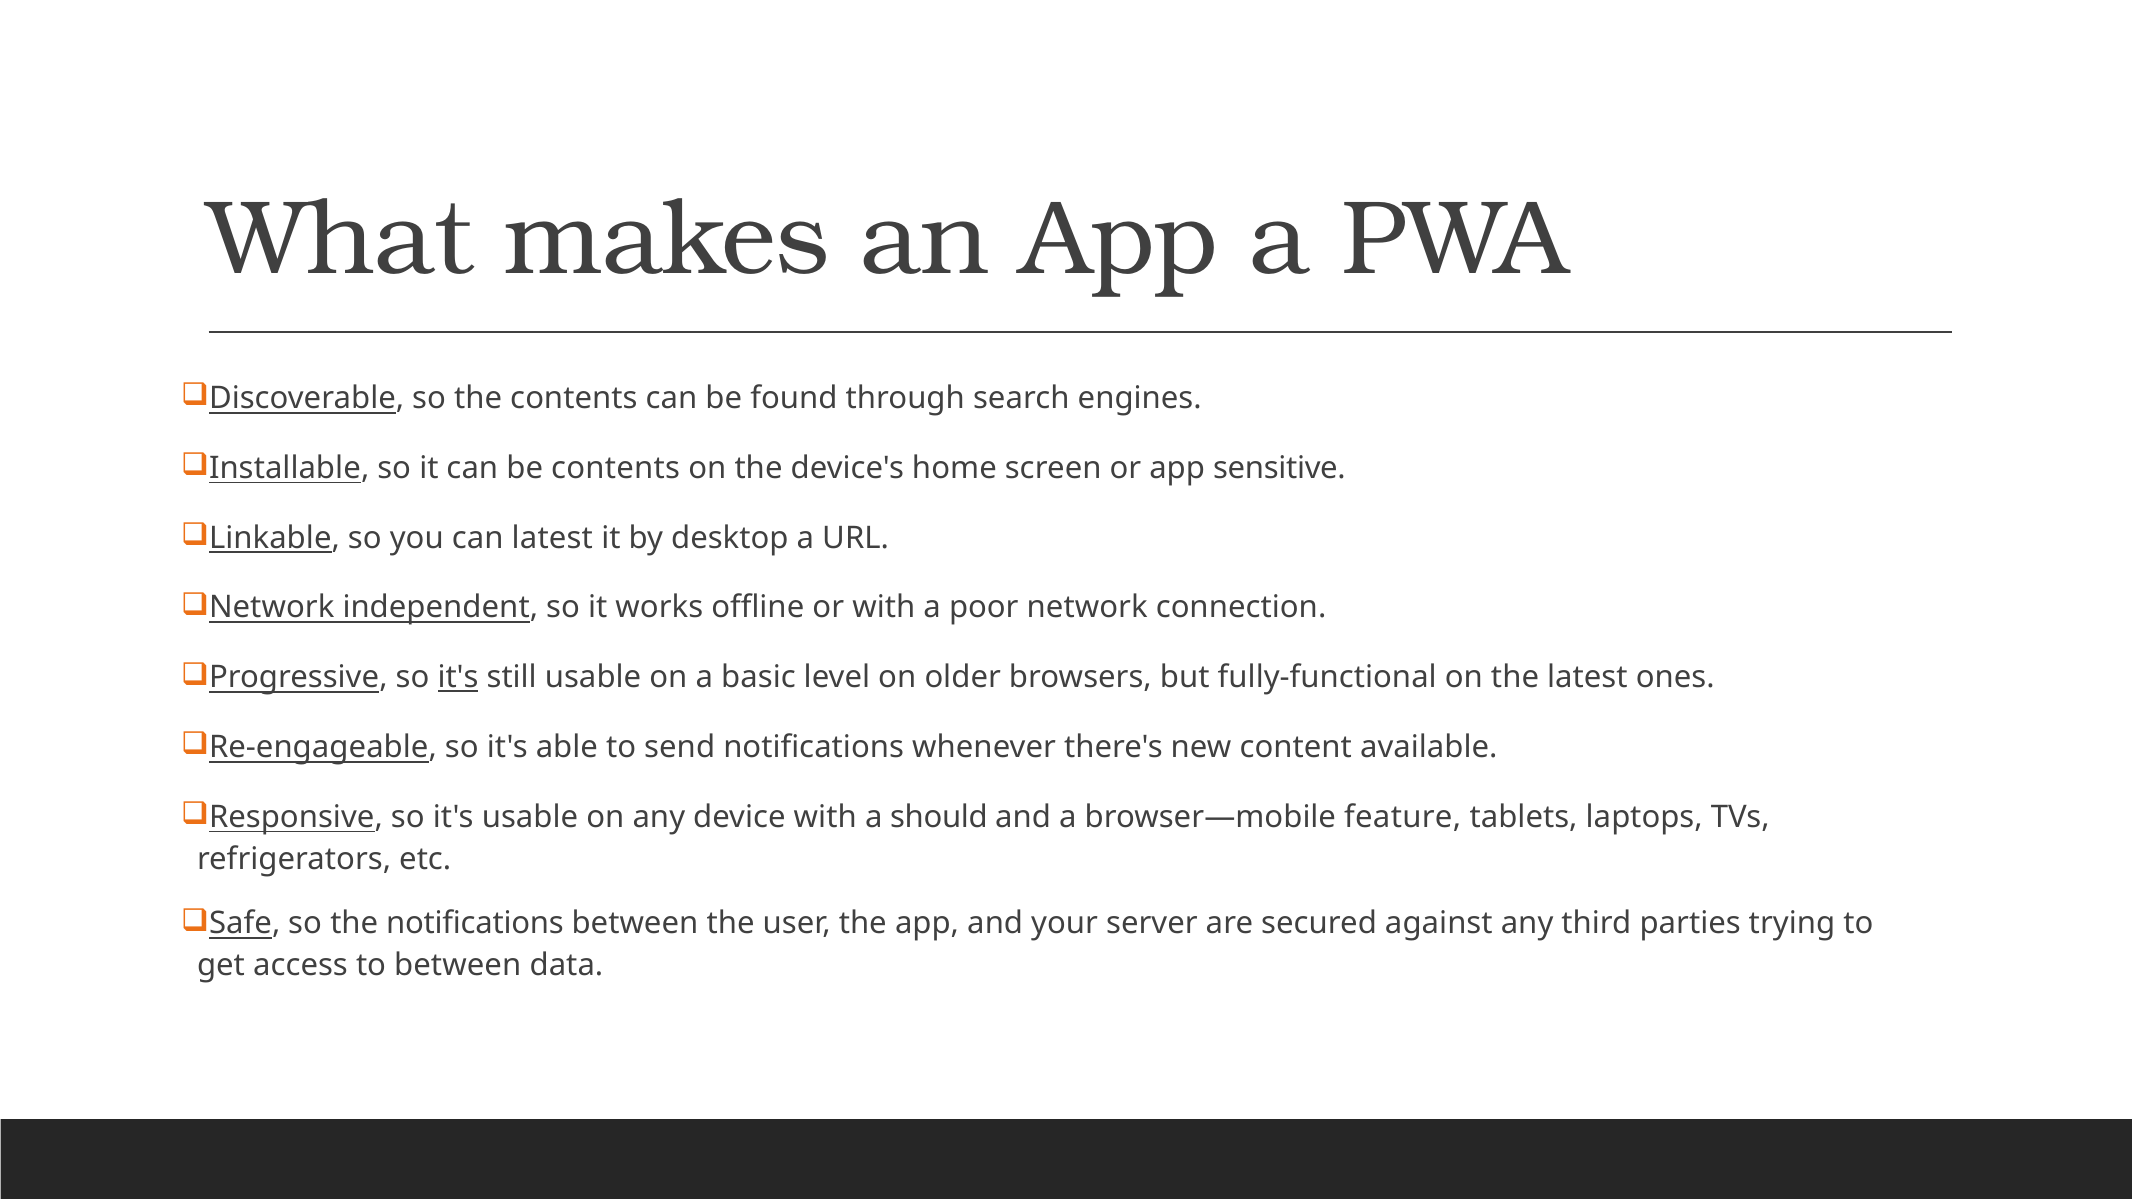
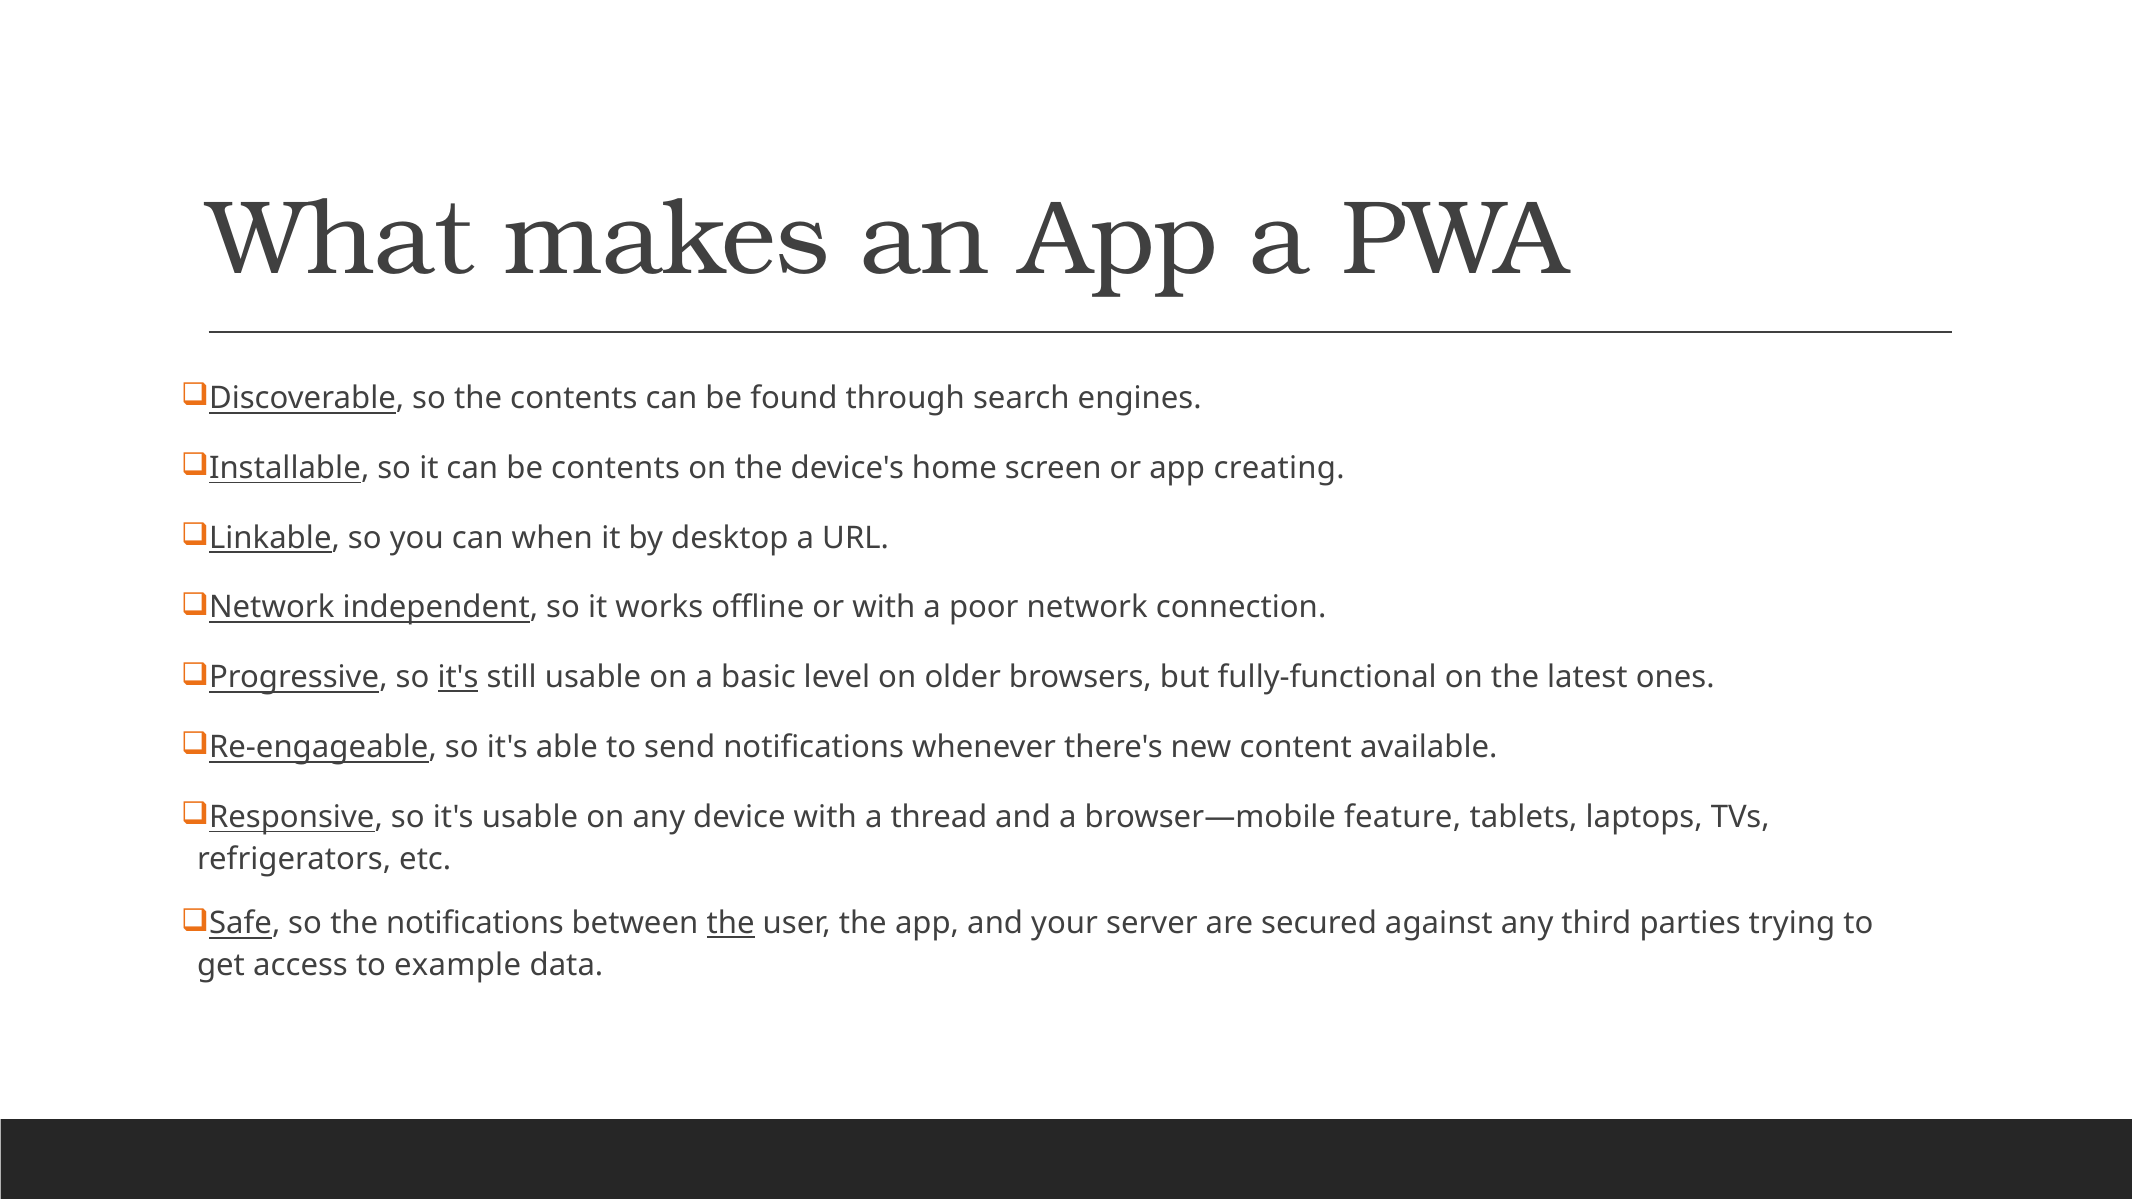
sensitive: sensitive -> creating (1279, 468)
can latest: latest -> when (552, 538)
should: should -> thread (939, 817)
the underline: none -> present (731, 924)
to between: between -> example (458, 966)
